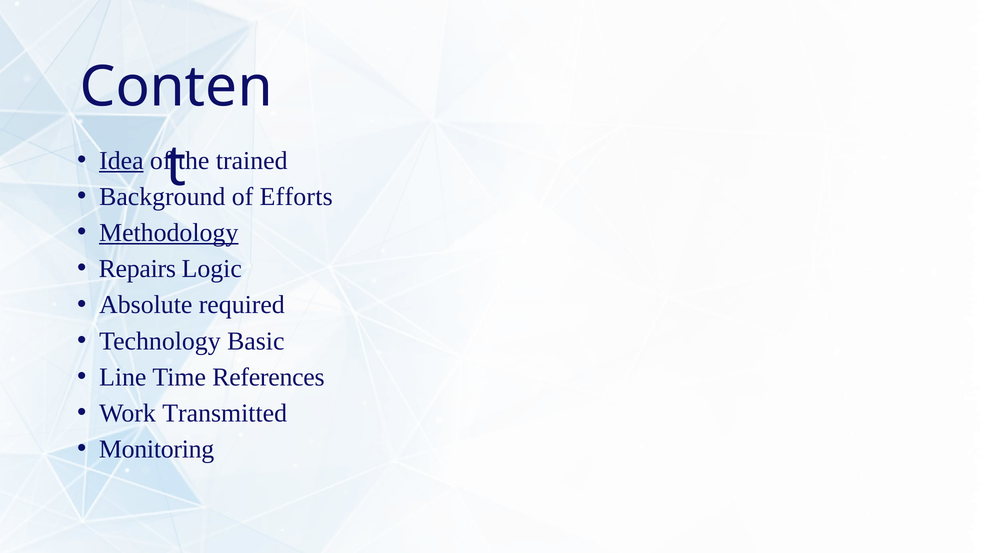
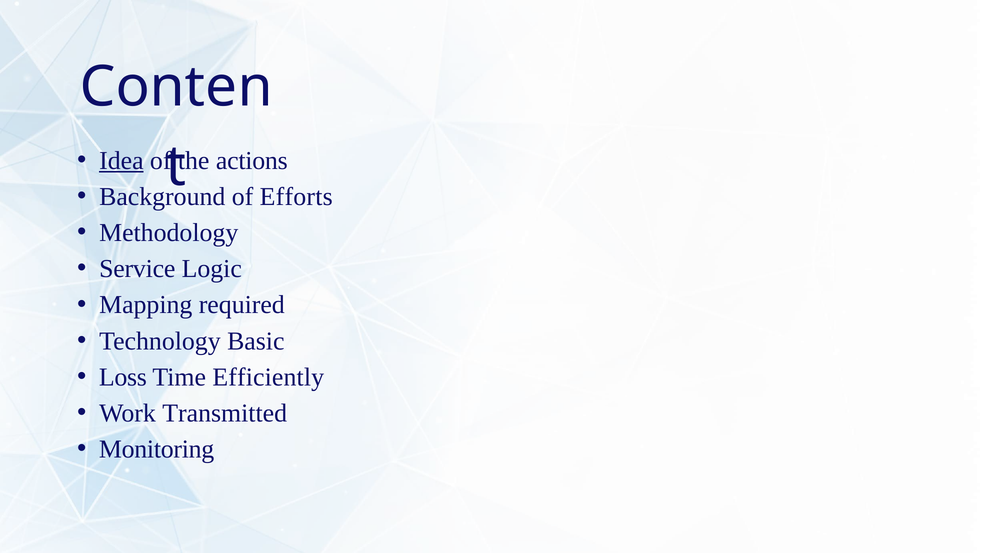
trained: trained -> actions (252, 161)
Methodology underline: present -> none (169, 233)
Repairs: Repairs -> Service (137, 269)
Absolute: Absolute -> Mapping (146, 305)
Line: Line -> Loss (123, 377)
References: References -> Efficiently (268, 377)
